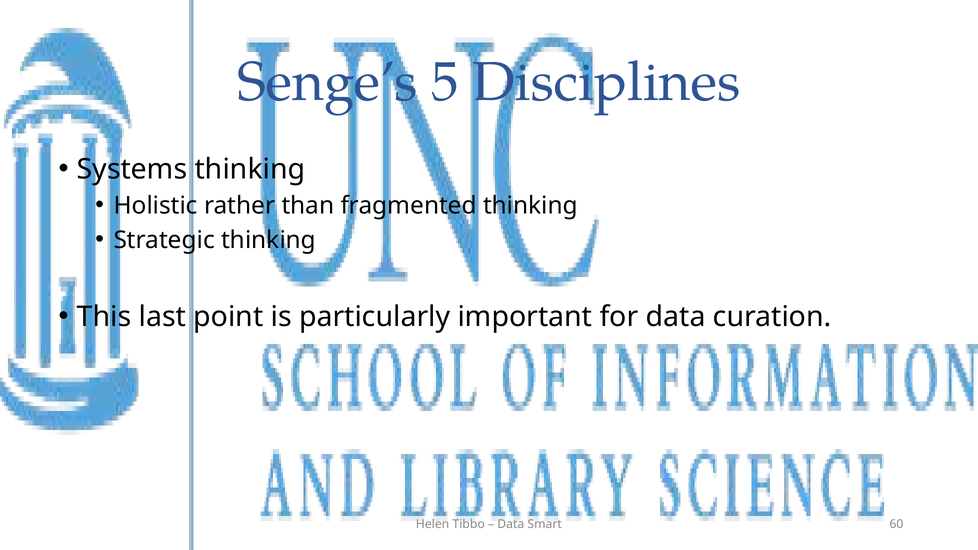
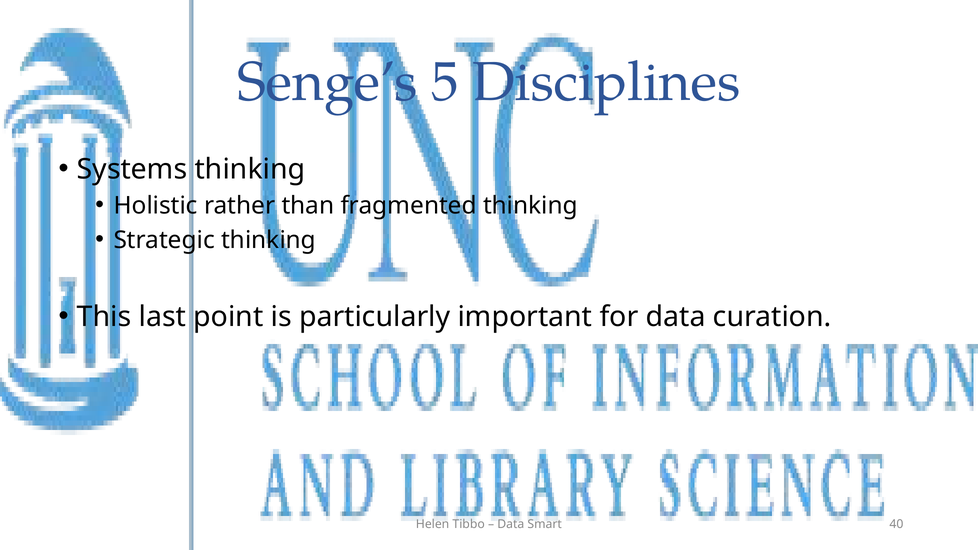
60: 60 -> 40 (896, 524)
